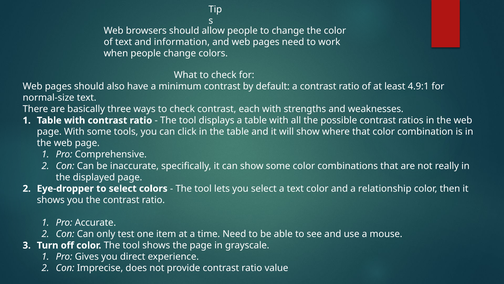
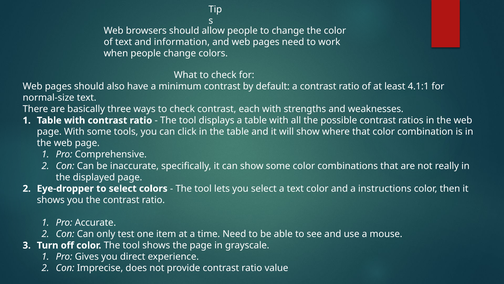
4.9:1: 4.9:1 -> 4.1:1 (418, 86)
relationship: relationship -> instructions (385, 188)
